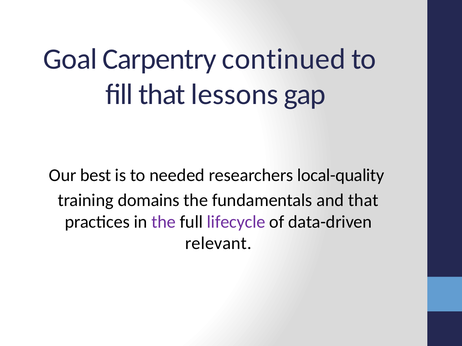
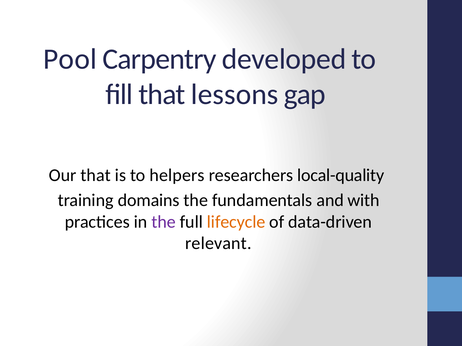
Goal: Goal -> Pool (70, 59)
continued: continued -> developed (284, 59)
Our best: best -> that (96, 175)
needed: needed -> helpers (177, 175)
and that: that -> with (364, 201)
lifecycle colour: purple -> orange (236, 222)
